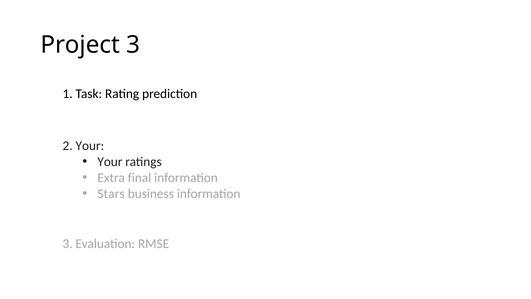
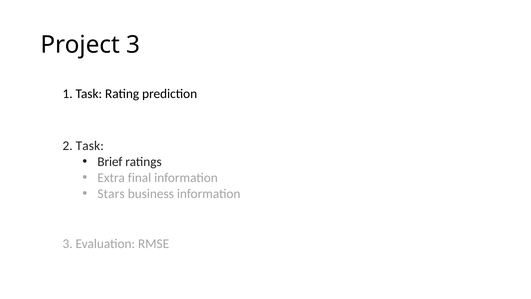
2 Your: Your -> Task (90, 146)
Your: Your -> Brief (110, 162)
